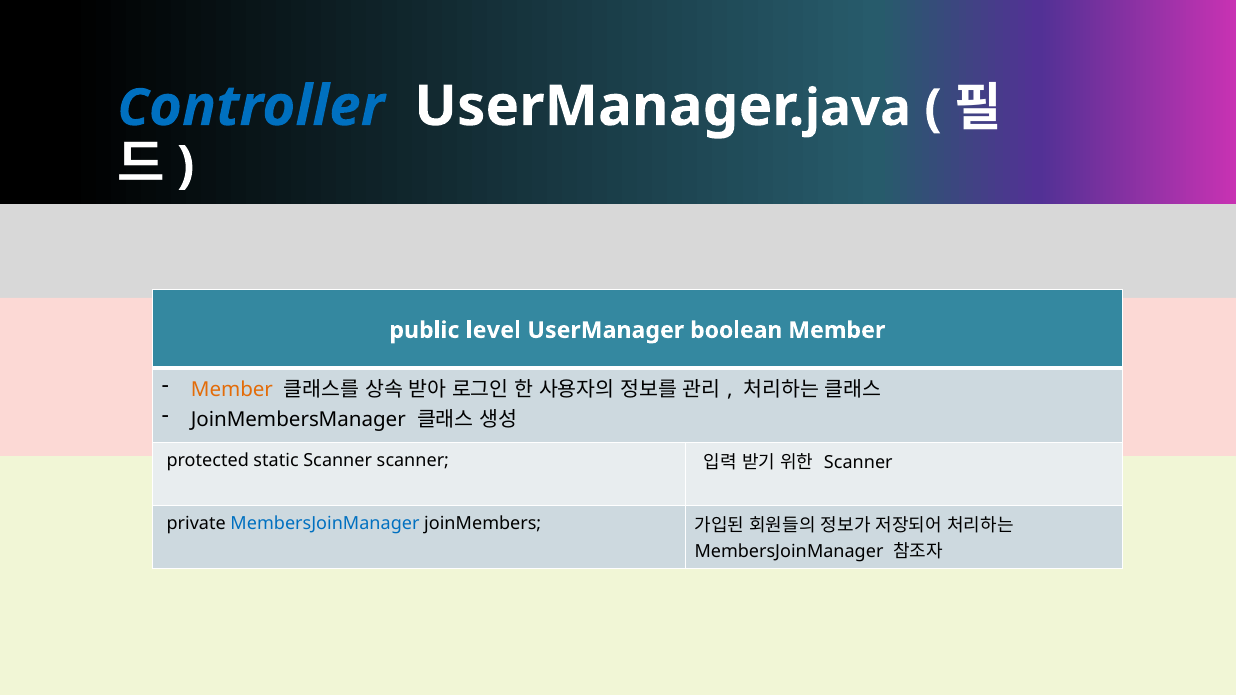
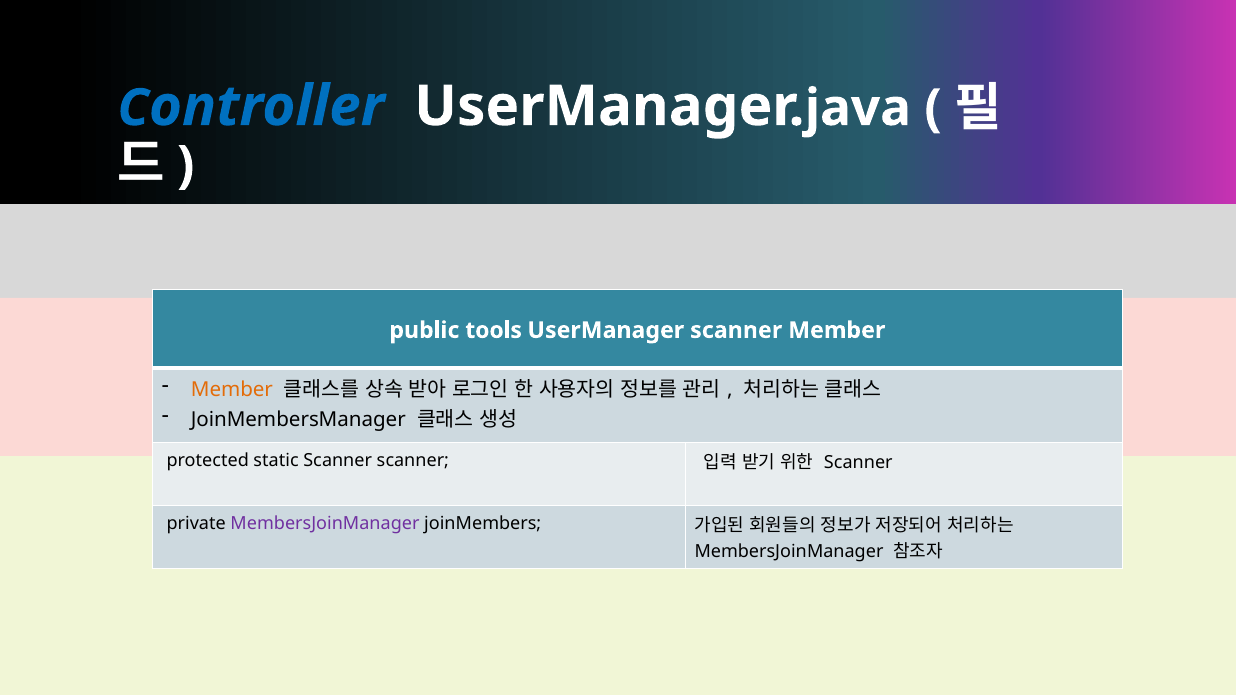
level: level -> tools (494, 330)
UserManager boolean: boolean -> scanner (736, 330)
MembersJoinManager colour: blue -> purple (325, 524)
